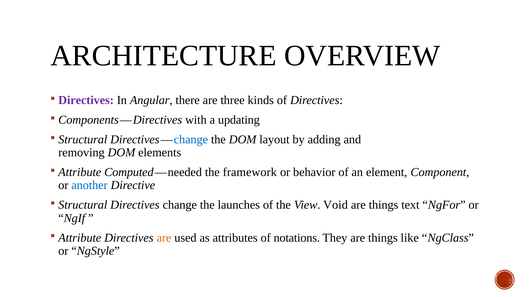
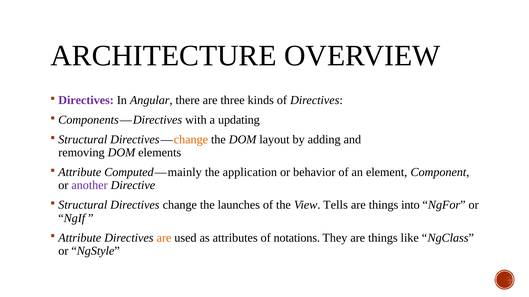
change colour: blue -> orange (191, 140)
needed: needed -> mainly (185, 173)
framework: framework -> application (250, 173)
another colour: blue -> purple (90, 186)
Void: Void -> Tells (336, 205)
text: text -> into (410, 205)
